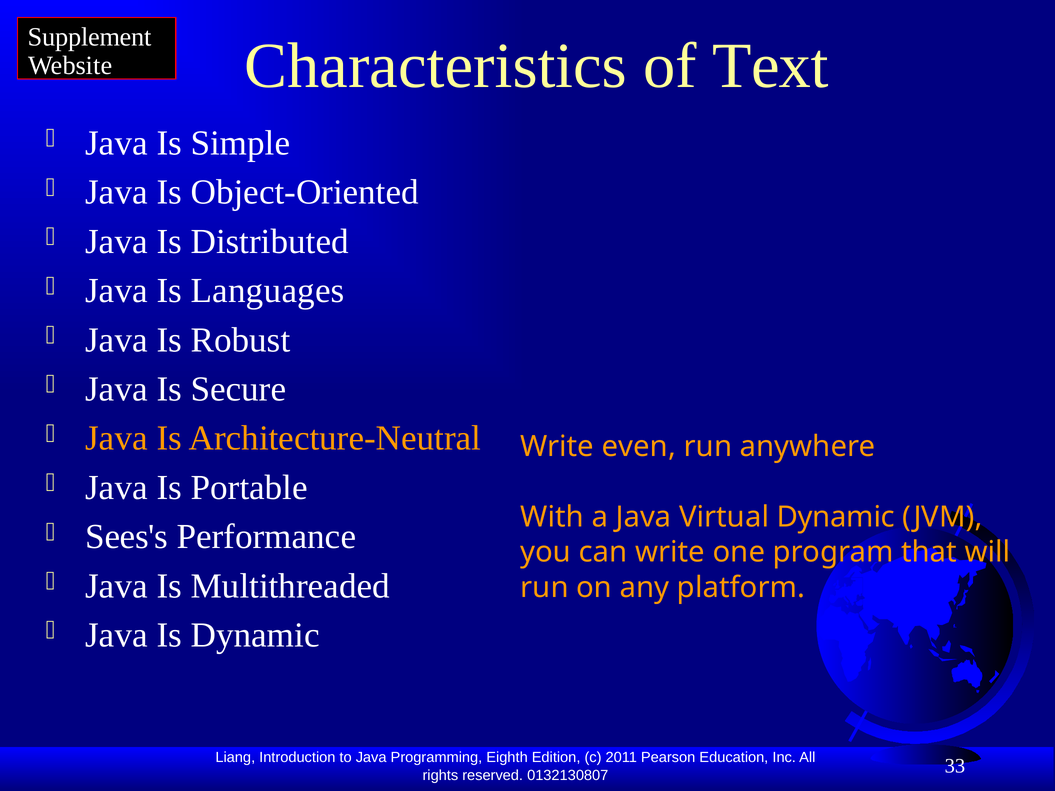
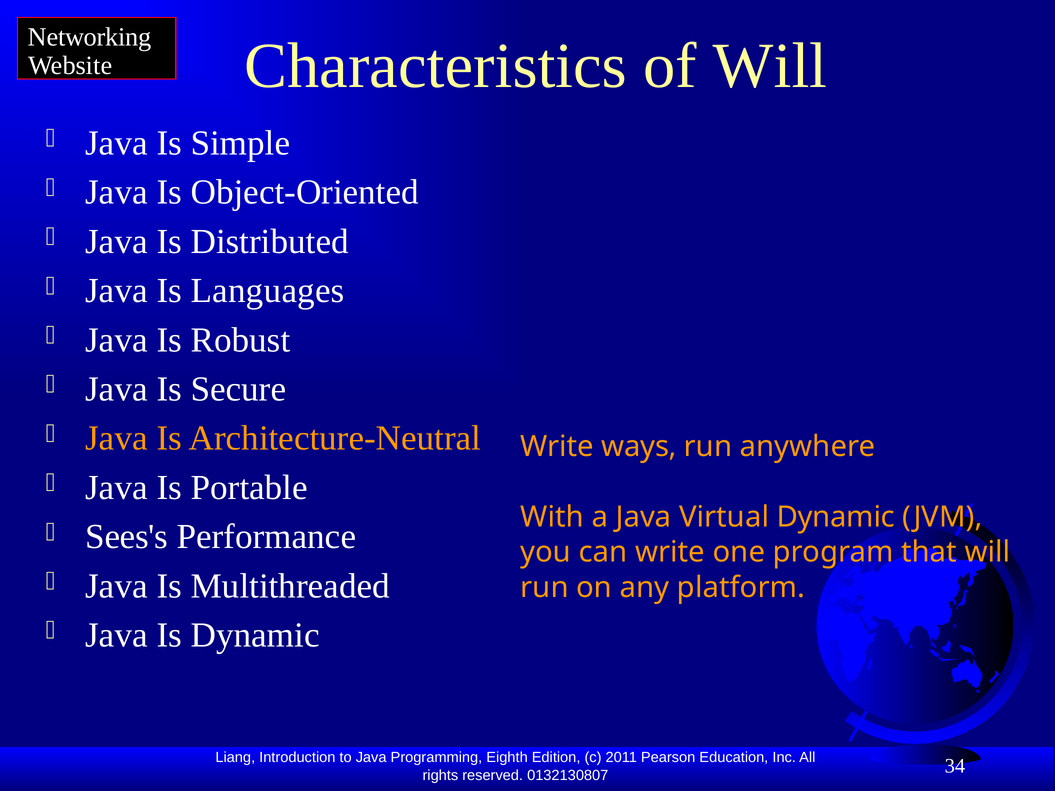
Supplement: Supplement -> Networking (90, 37)
of Text: Text -> Will (770, 66)
even: even -> ways (639, 447)
33: 33 -> 34 (955, 766)
